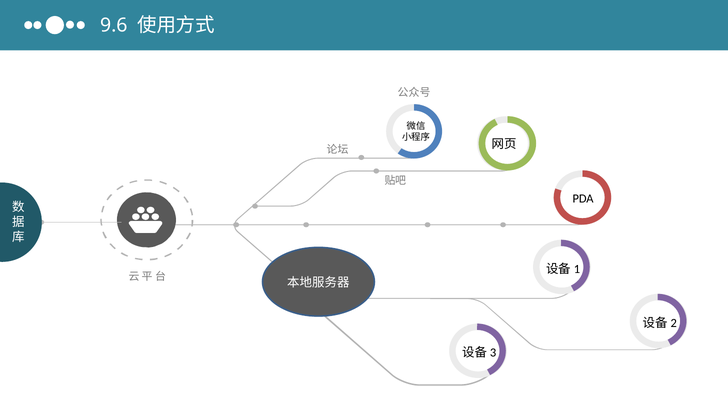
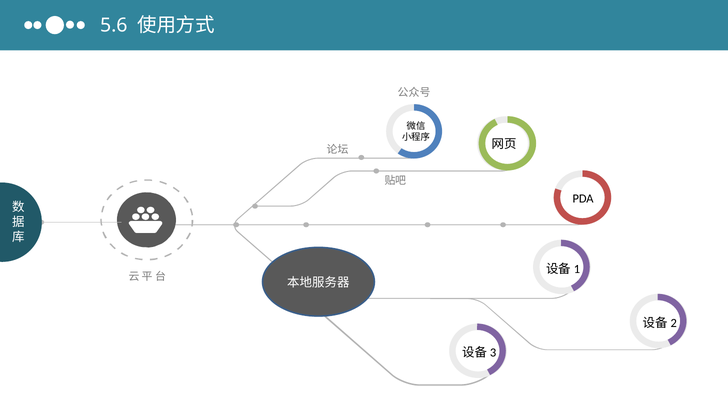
9.6: 9.6 -> 5.6 (114, 25)
